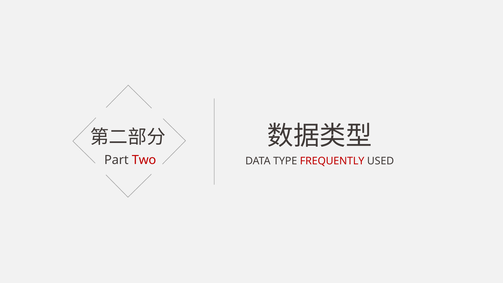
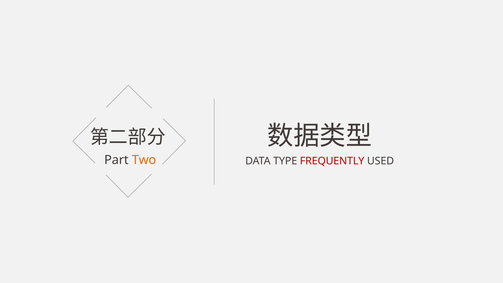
Two colour: red -> orange (144, 160)
